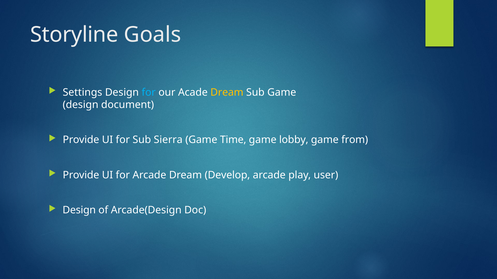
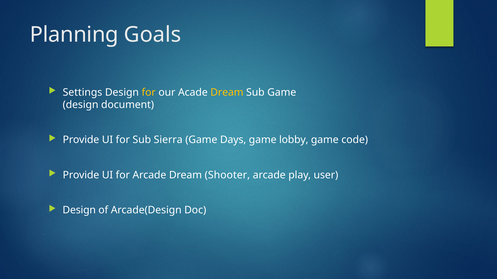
Storyline: Storyline -> Planning (74, 35)
for colour: light blue -> yellow (149, 92)
Time: Time -> Days (233, 140)
from: from -> code (355, 140)
Develop: Develop -> Shooter (227, 175)
